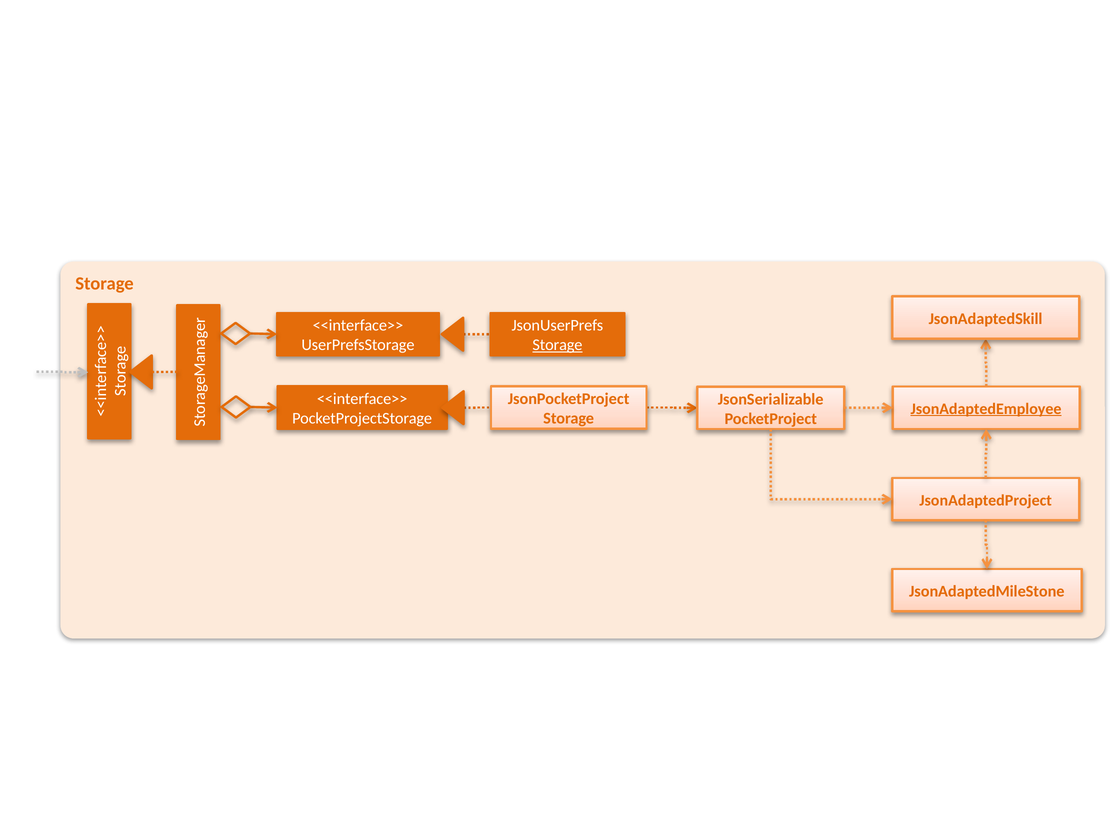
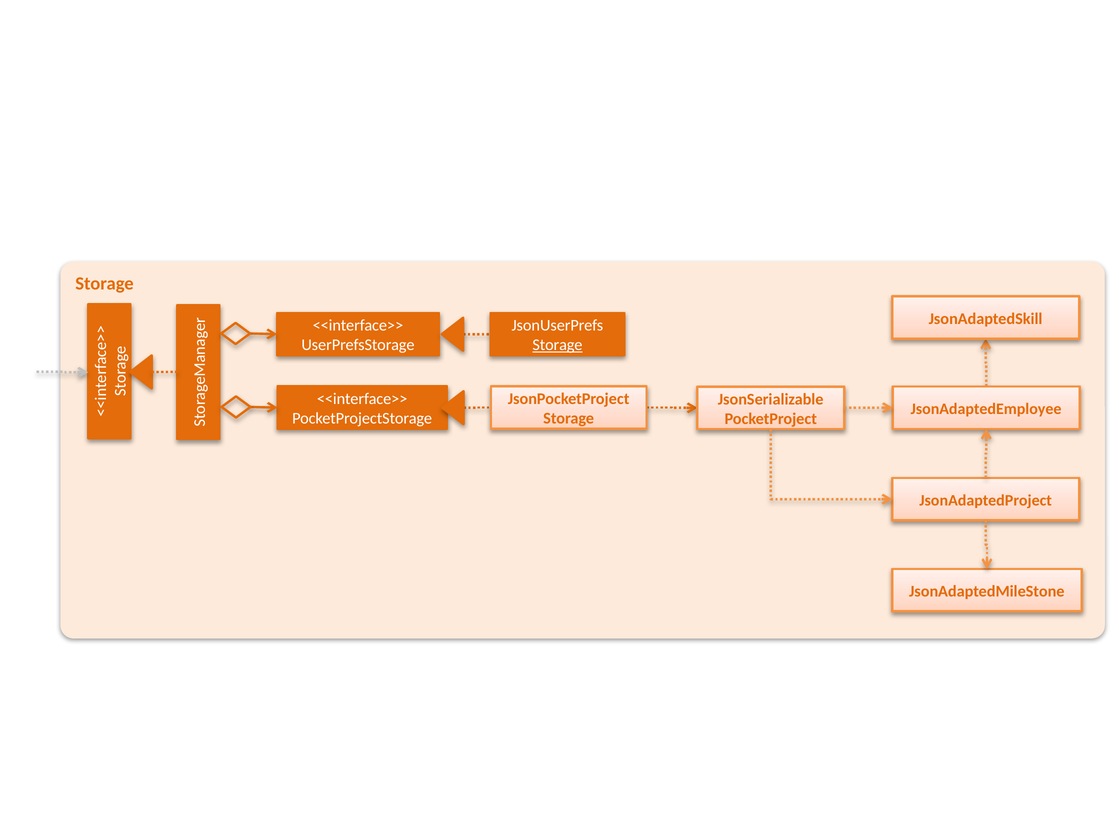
JsonAdaptedEmployee underline: present -> none (986, 409)
